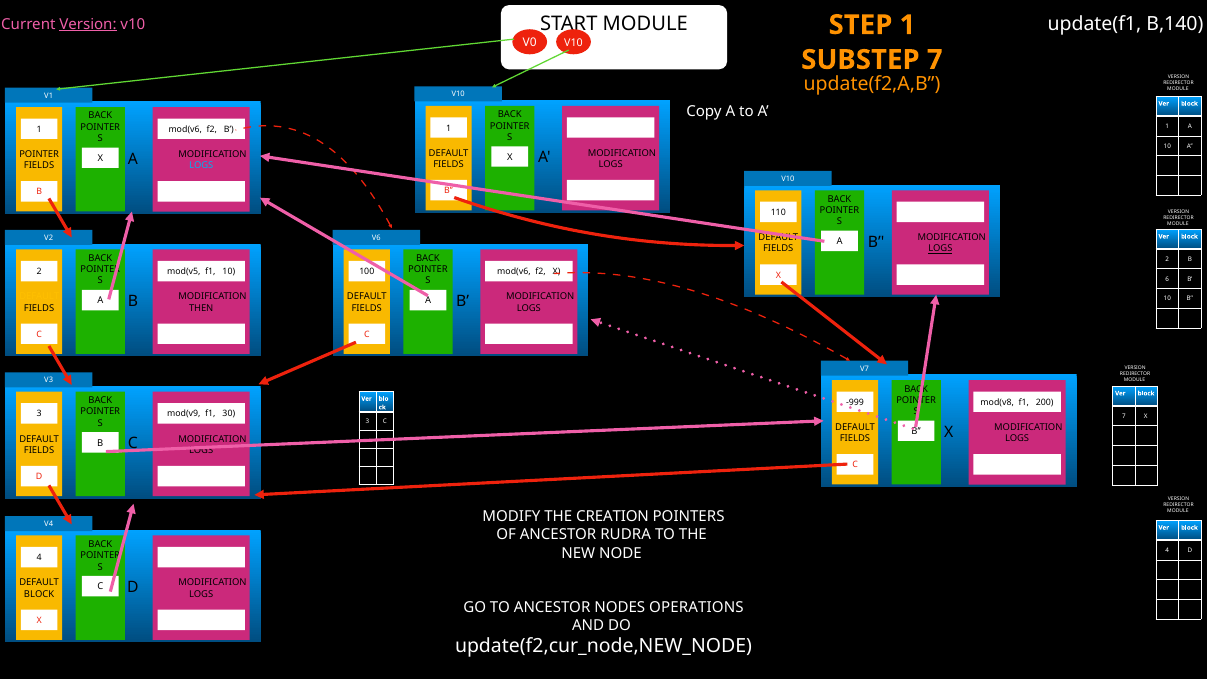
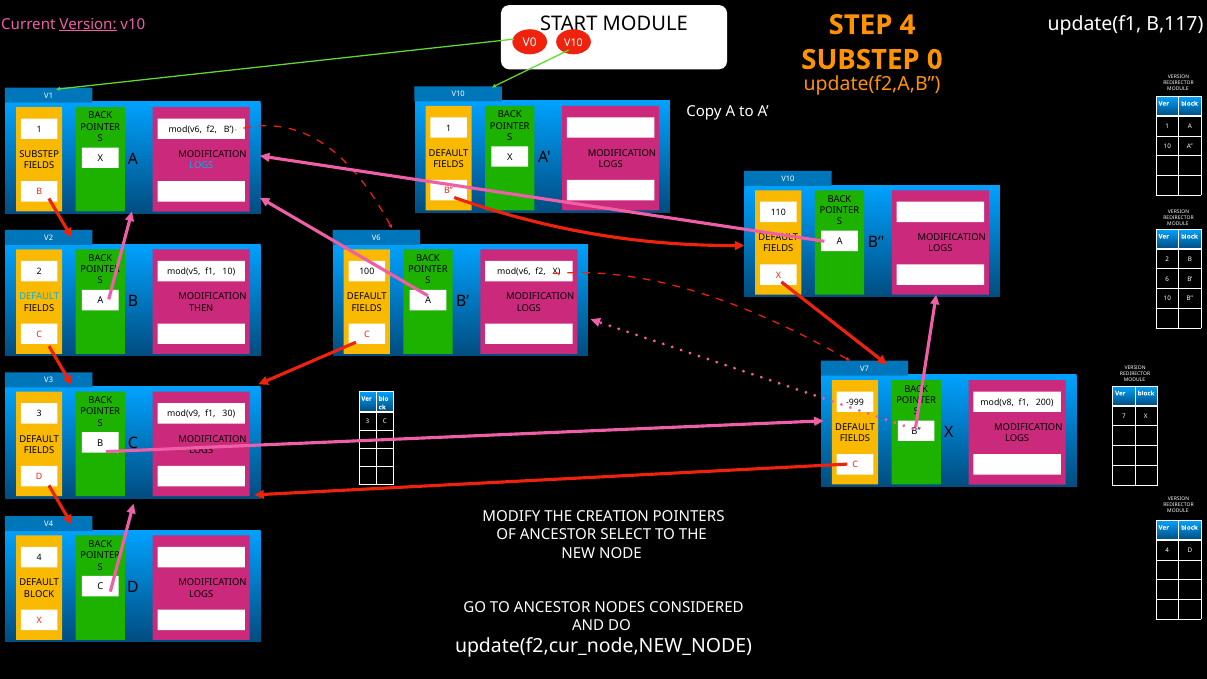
B,140: B,140 -> B,117 (1175, 24)
STEP 1: 1 -> 4 (907, 25)
SUBSTEP 7: 7 -> 0 (935, 60)
POINTER: POINTER -> SUBSTEP (39, 154)
LOGS underline: present -> none (940, 249)
DEFAULT colour: yellow -> light blue (39, 297)
RUDRA: RUDRA -> SELECT (626, 535)
OPERATIONS: OPERATIONS -> CONSIDERED (696, 607)
